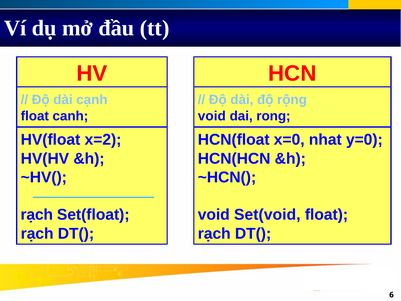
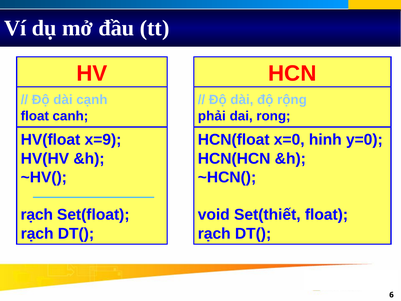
void: void -> phải (212, 116)
x=2: x=2 -> x=9 (103, 140)
nhat: nhat -> hinh (325, 140)
Set(void: Set(void -> Set(thiết (267, 215)
